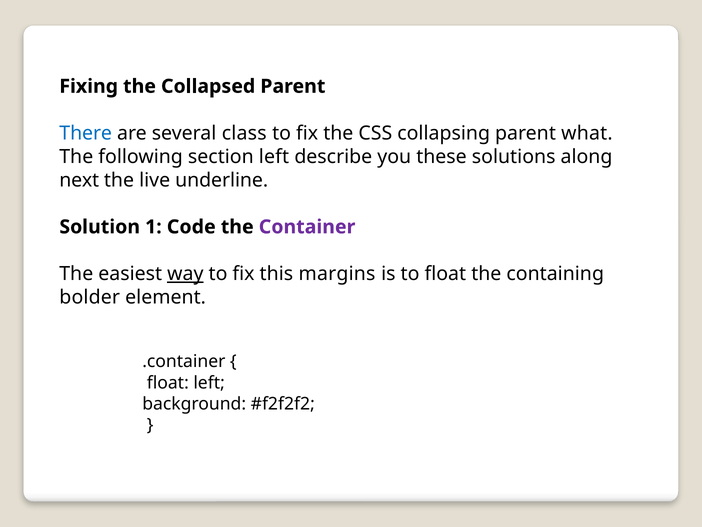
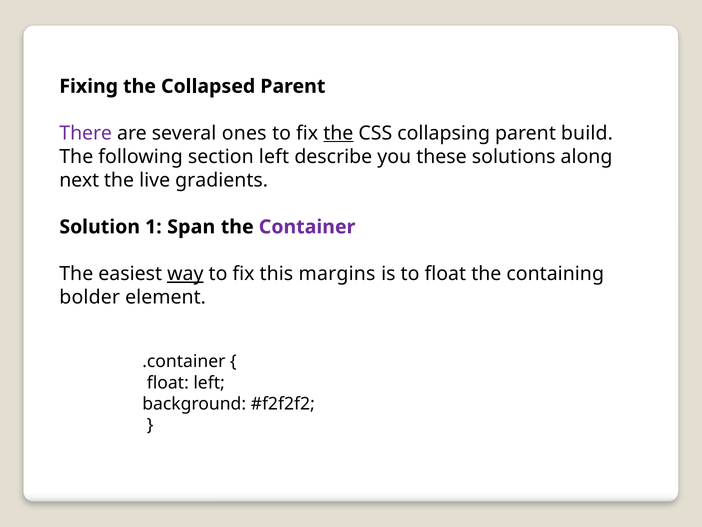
There colour: blue -> purple (86, 133)
class: class -> ones (244, 133)
the underline: none -> present (338, 133)
what: what -> build (587, 133)
underline: underline -> gradients (222, 180)
Code: Code -> Span (191, 227)
